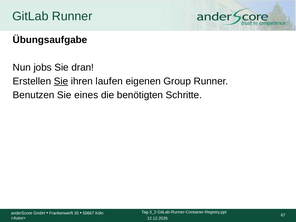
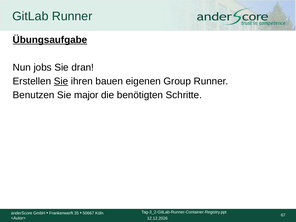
Übungsaufgabe underline: none -> present (50, 40)
laufen: laufen -> bauen (109, 81)
eines: eines -> major (86, 95)
